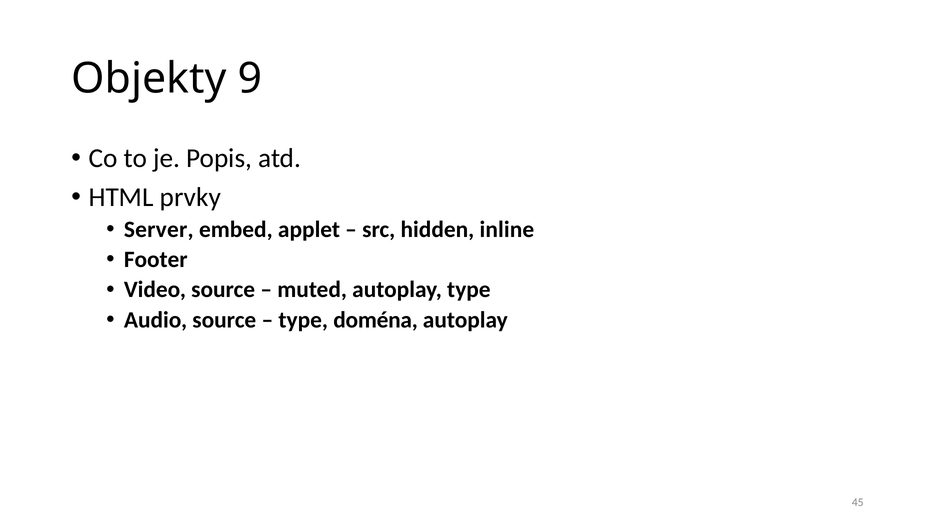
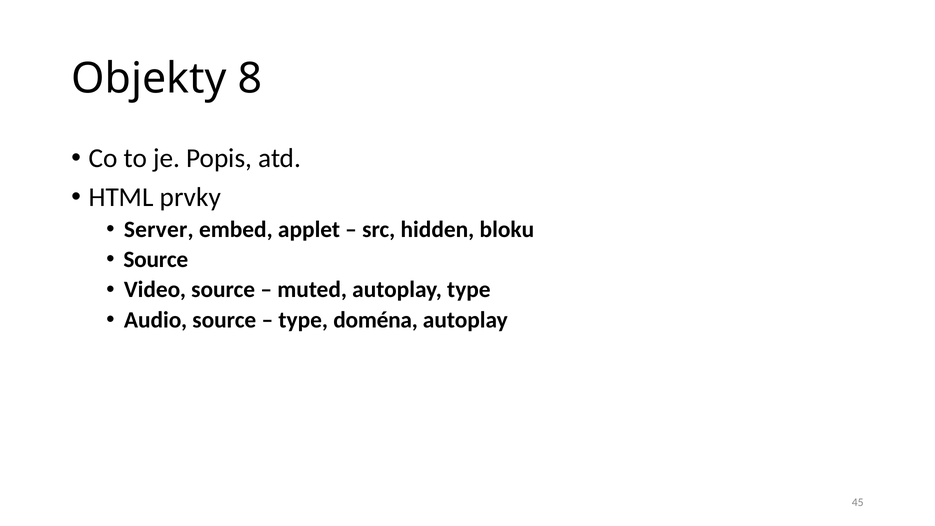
9: 9 -> 8 (250, 79)
inline: inline -> bloku (507, 230)
Footer: Footer -> Source (156, 260)
